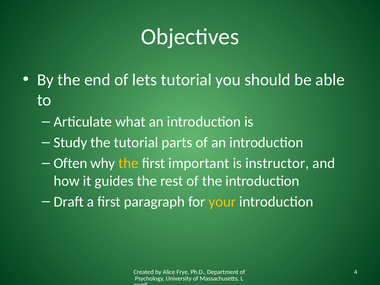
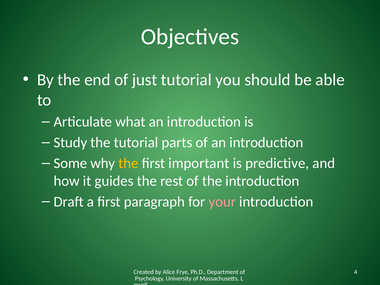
lets: lets -> just (145, 80)
Often: Often -> Some (70, 163)
instructor: instructor -> predictive (277, 163)
your colour: yellow -> pink (222, 202)
